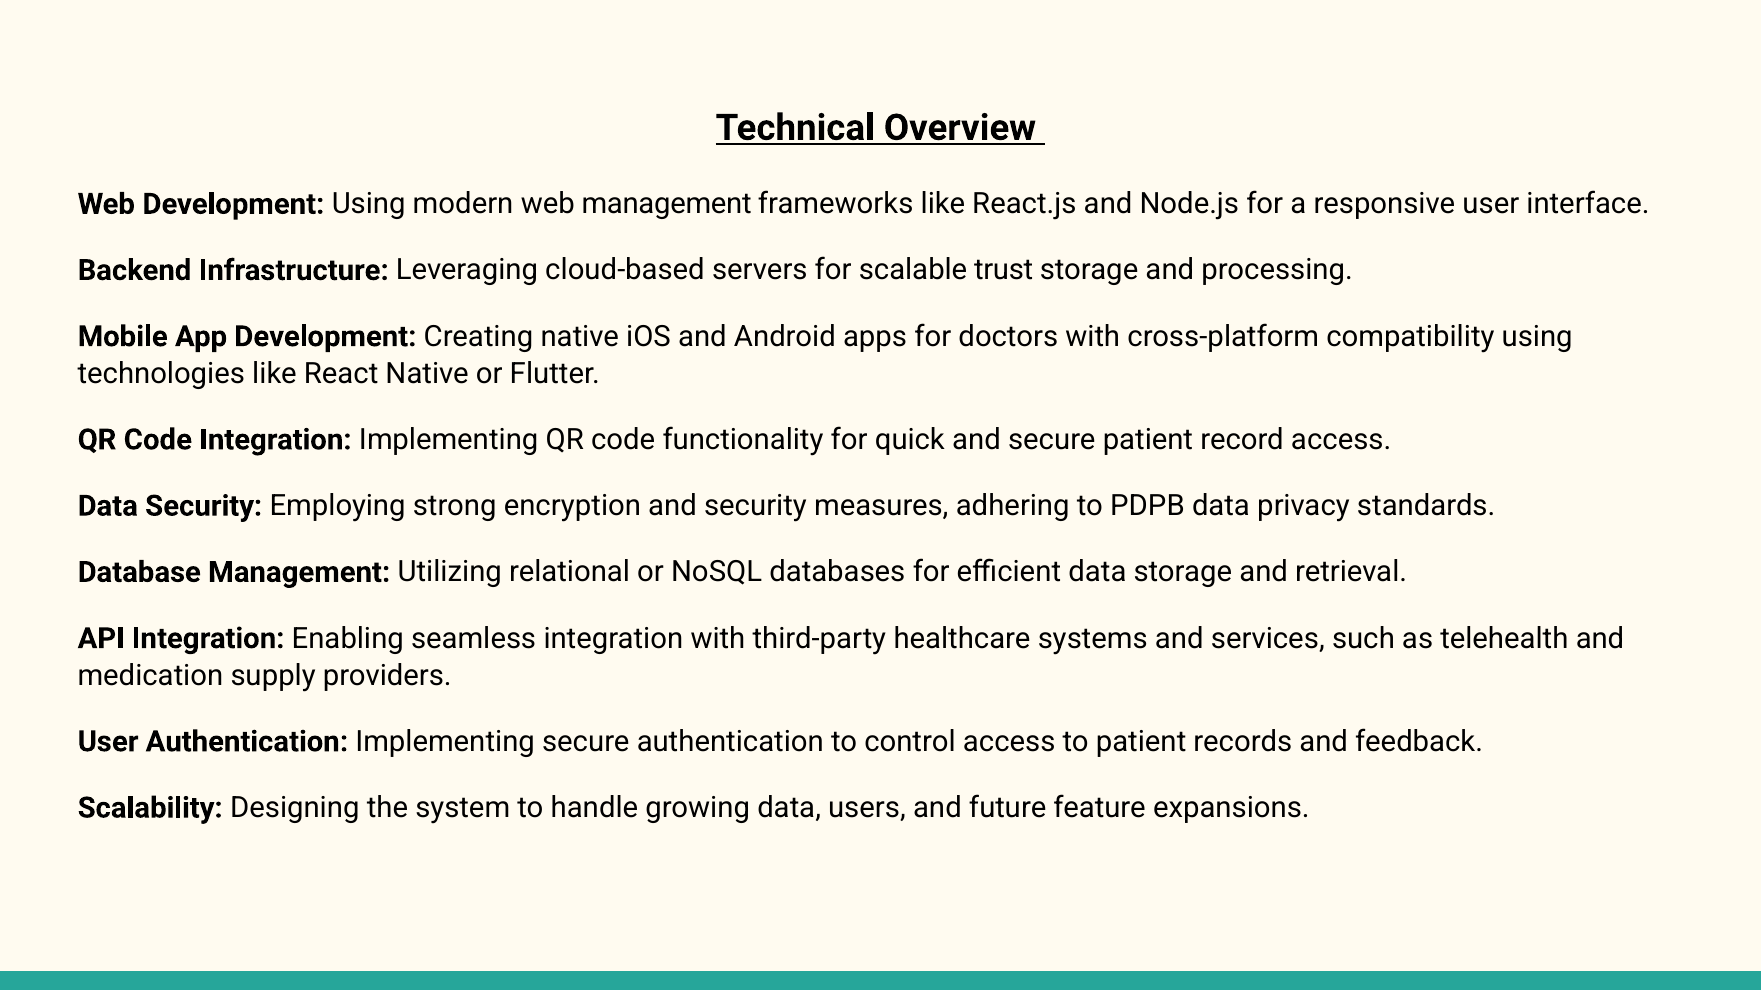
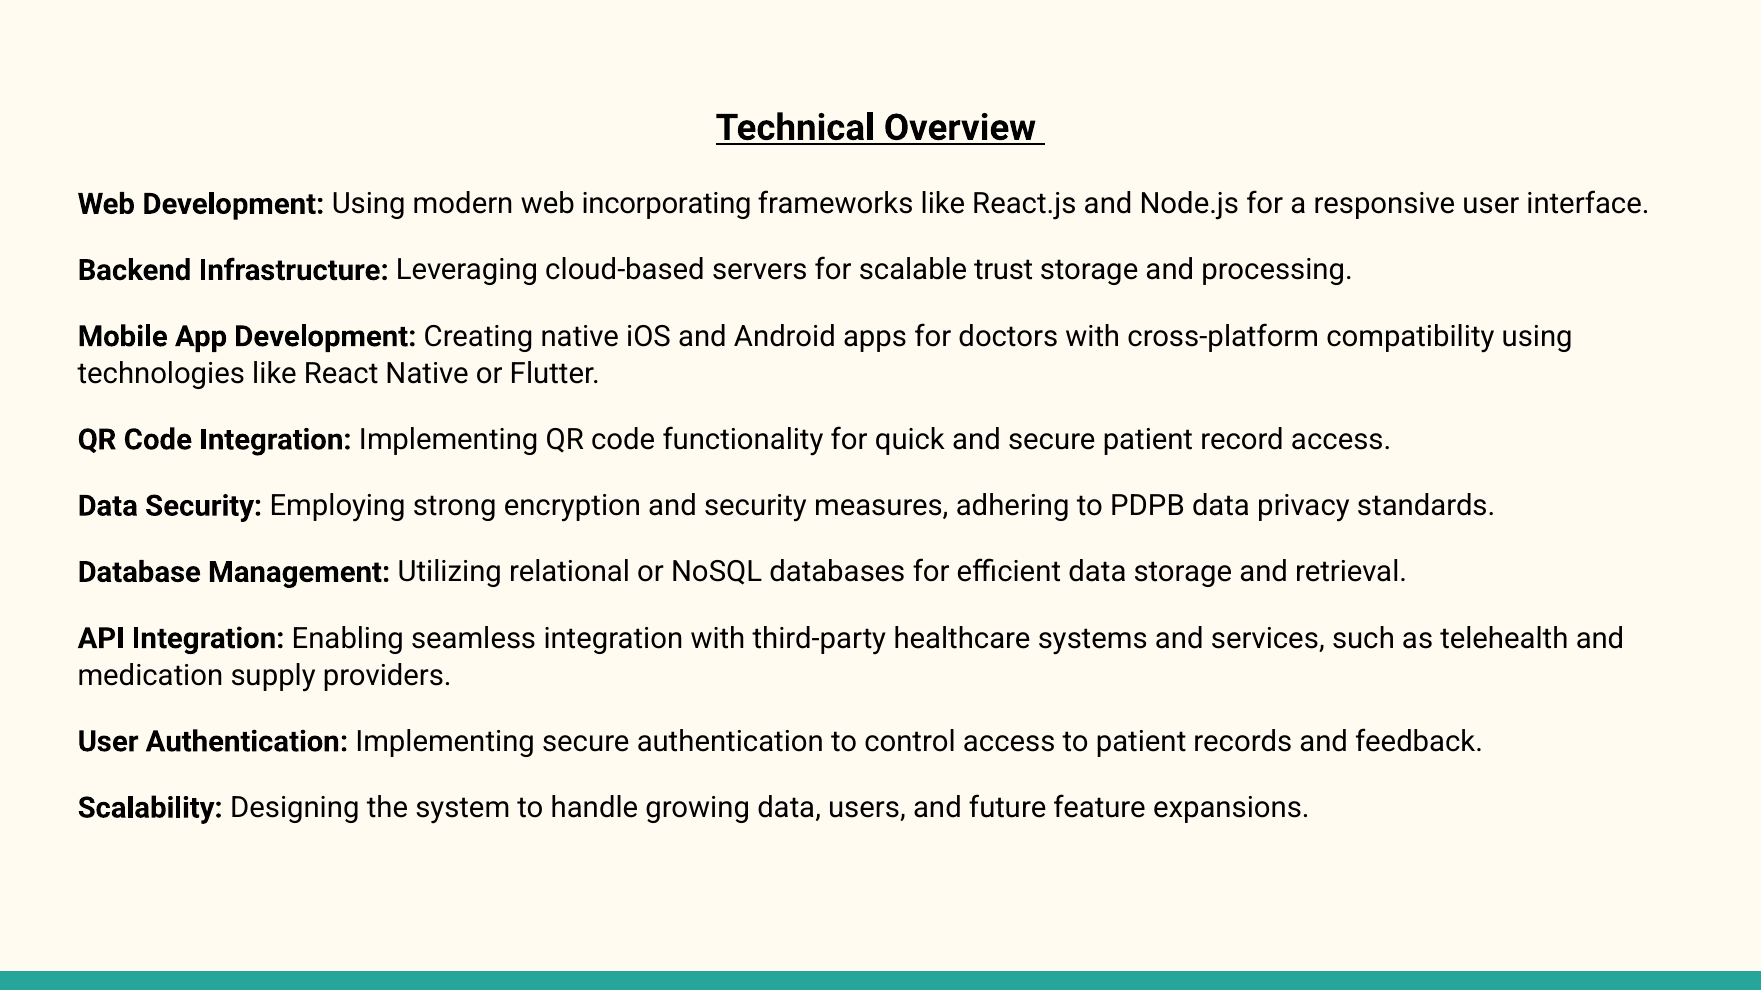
web management: management -> incorporating (667, 204)
